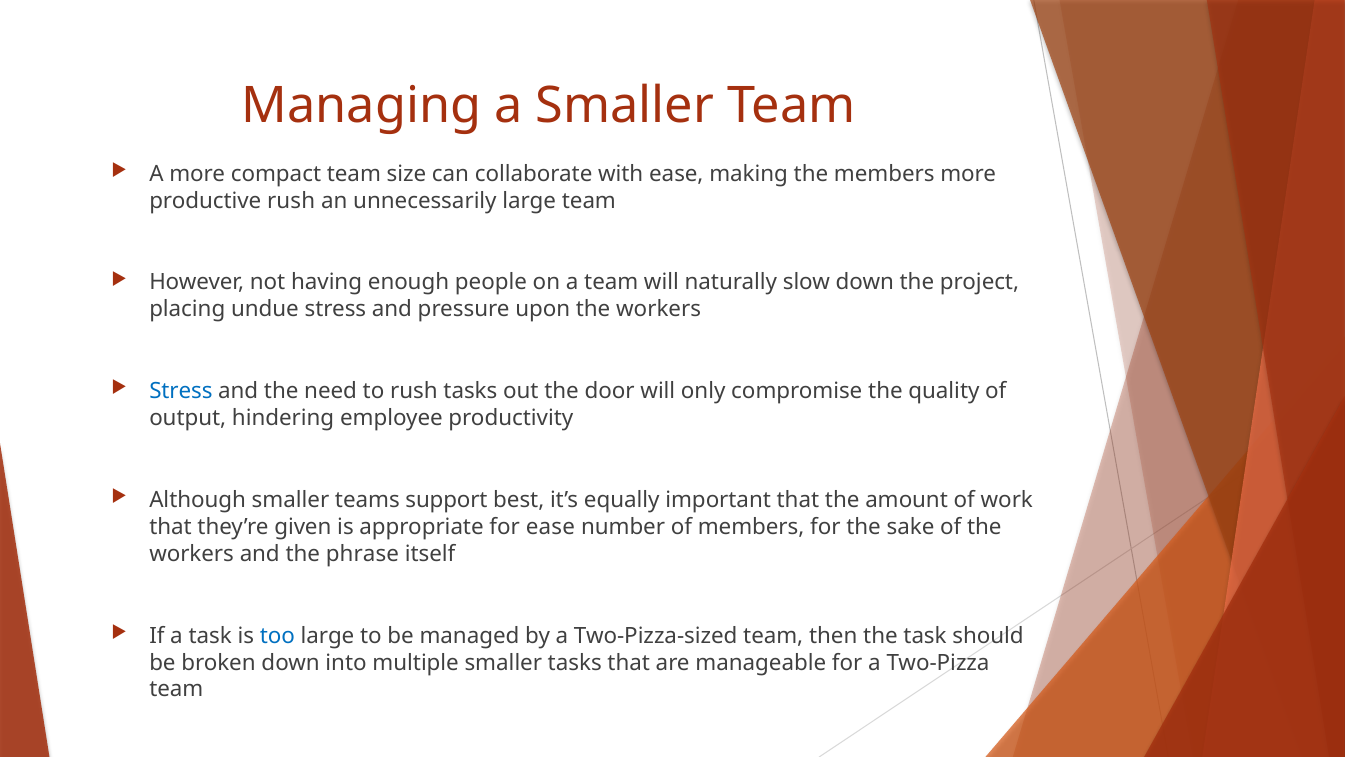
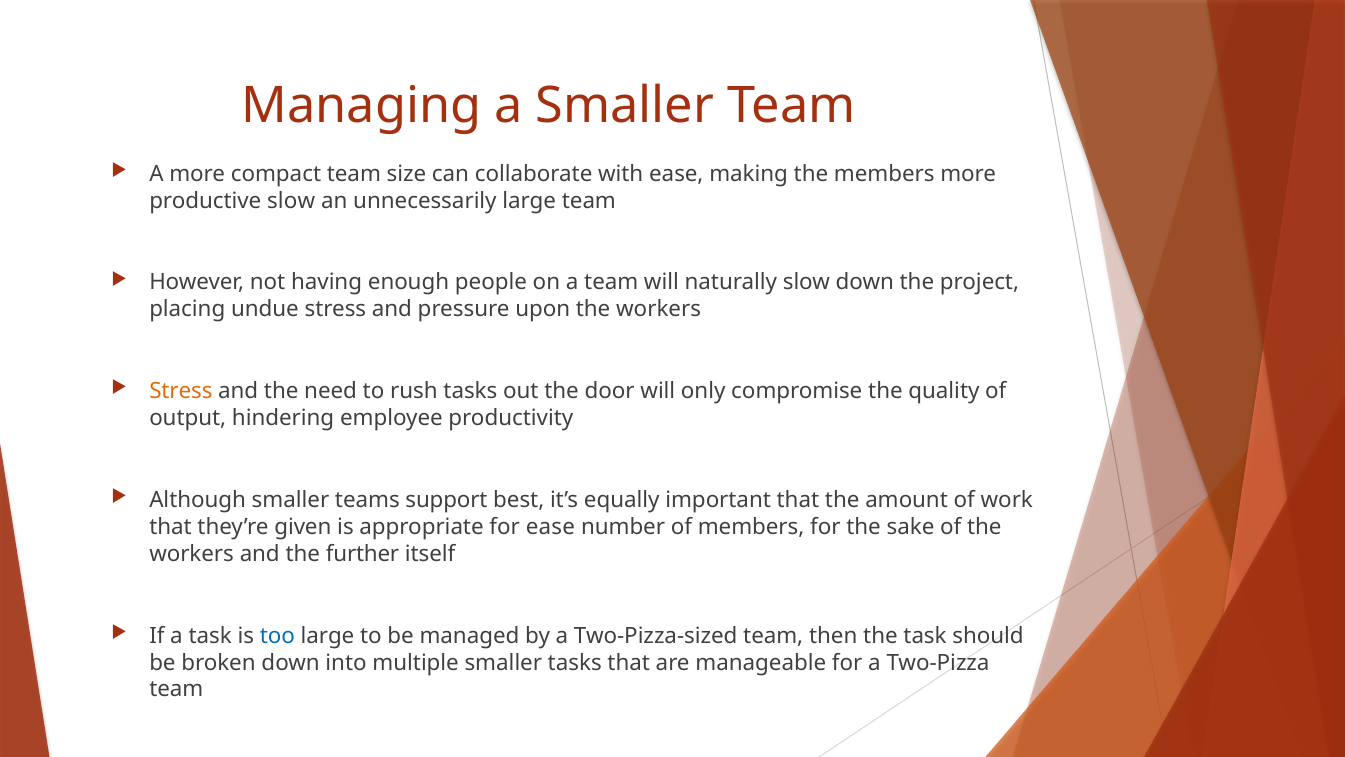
productive rush: rush -> slow (291, 201)
Stress colour: blue -> orange (181, 391)
phrase: phrase -> further (363, 554)
